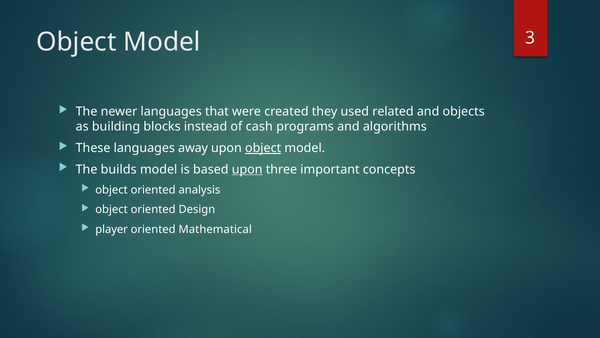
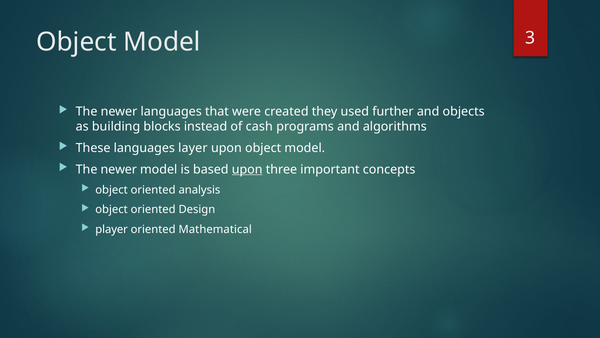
related: related -> further (393, 112)
away: away -> layer (193, 148)
object underline: present -> none (263, 148)
builds: builds -> newer (119, 169)
